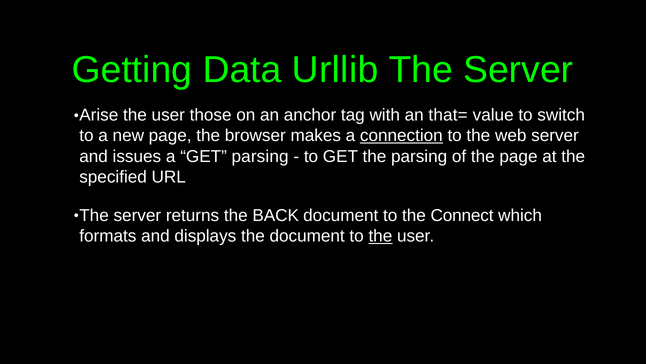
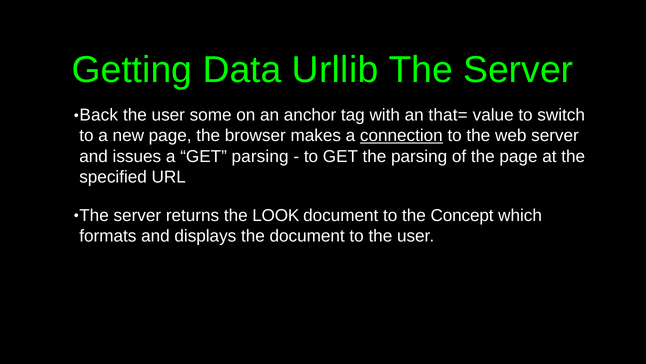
Arise: Arise -> Back (99, 115)
those: those -> some (211, 115)
BACK: BACK -> LOOK (276, 215)
Connect: Connect -> Concept (462, 215)
the underline: present -> none (380, 236)
